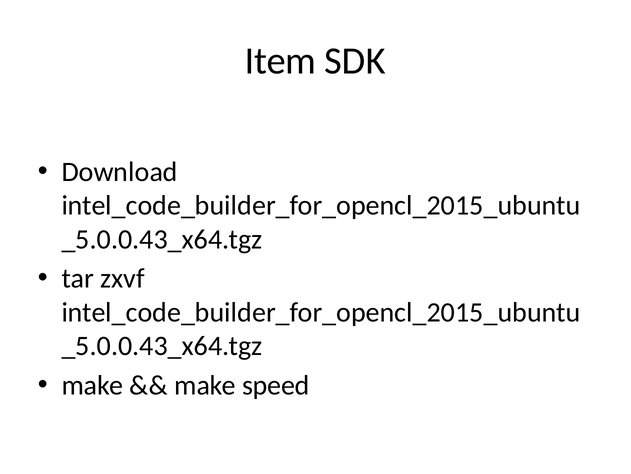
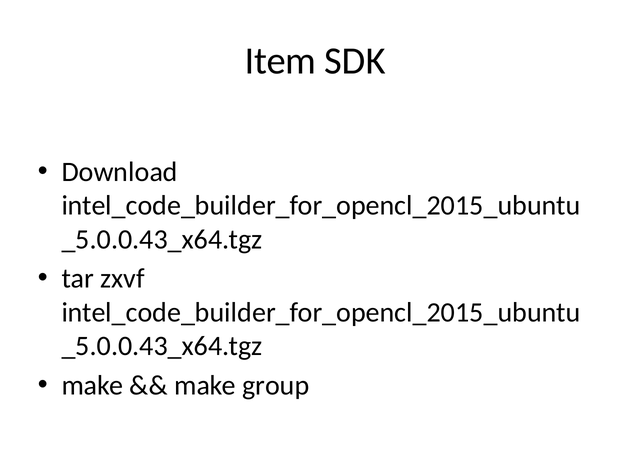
speed: speed -> group (276, 385)
